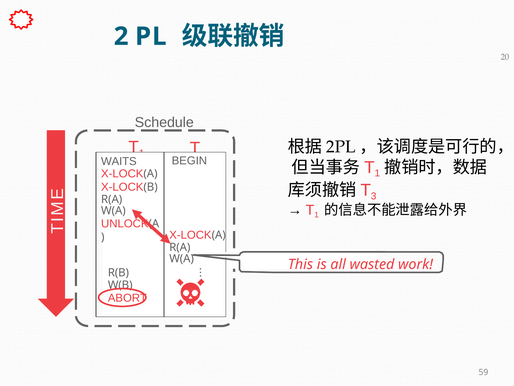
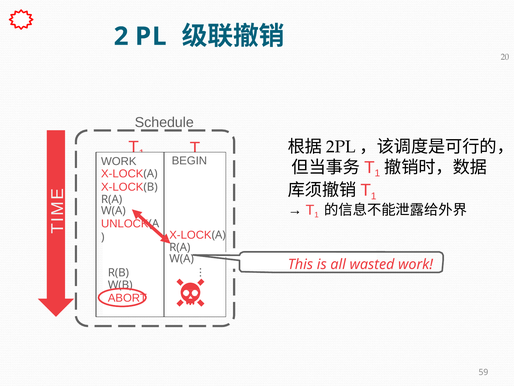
WAITS: WAITS -> WORK (119, 161)
3: 3 -> 1 (374, 196)
